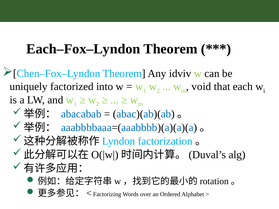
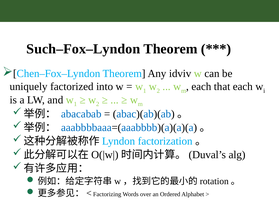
Each–Fox–Lyndon: Each–Fox–Lyndon -> Such–Fox–Lyndon (83, 49)
void: void -> each (201, 87)
